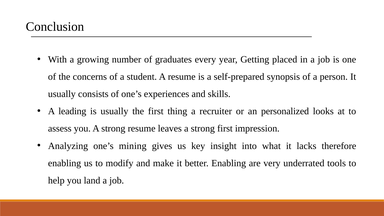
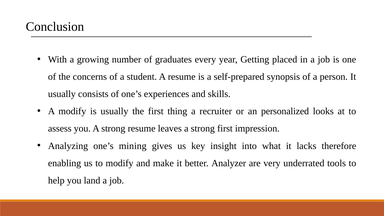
A leading: leading -> modify (72, 111)
better Enabling: Enabling -> Analyzer (229, 163)
